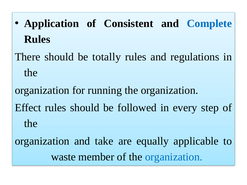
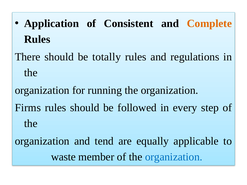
Complete colour: blue -> orange (209, 24)
Effect: Effect -> Firms (28, 108)
take: take -> tend (104, 141)
